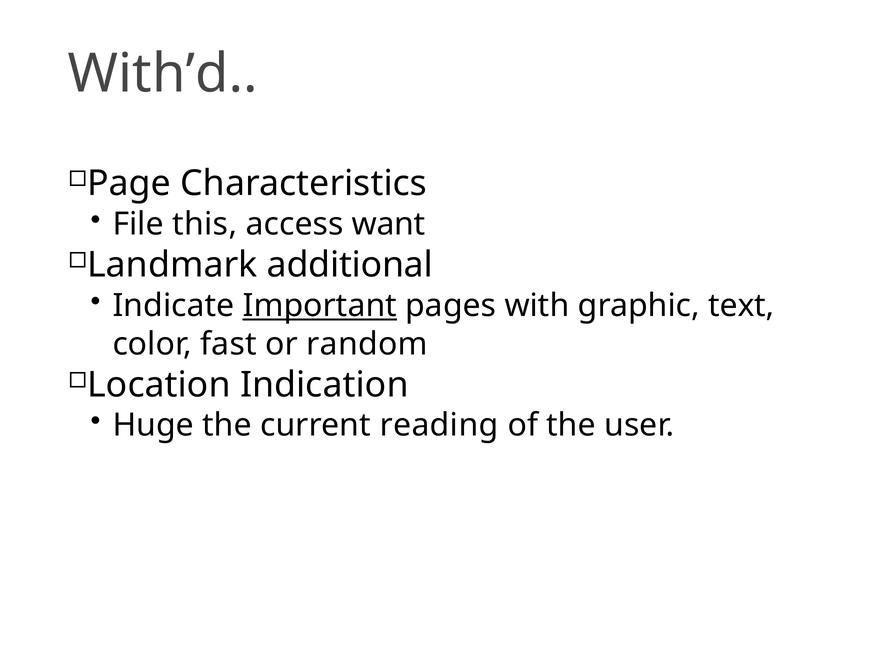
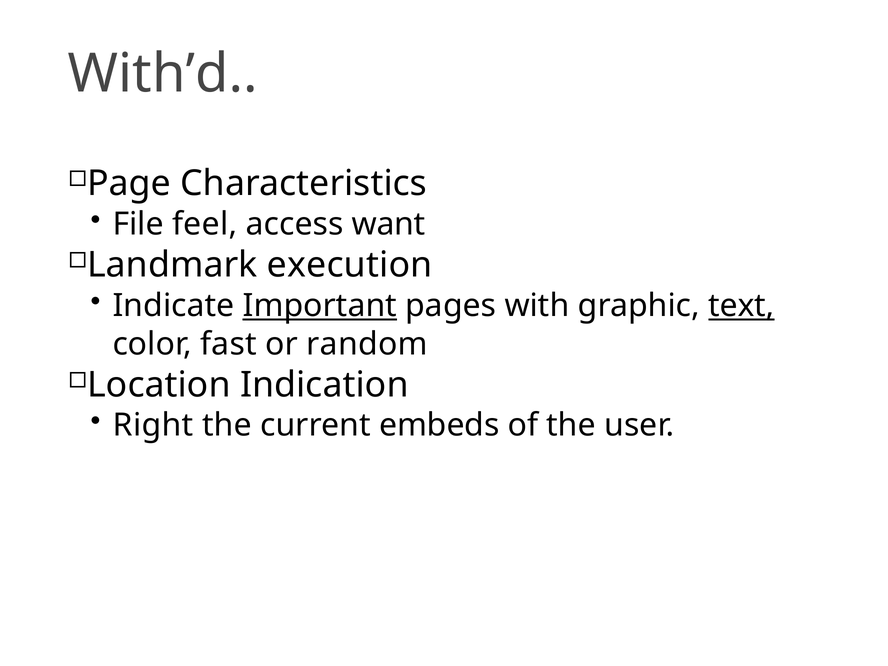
this: this -> feel (205, 224)
additional: additional -> execution (350, 265)
text underline: none -> present (741, 306)
Huge: Huge -> Right (153, 425)
reading: reading -> embeds (439, 425)
